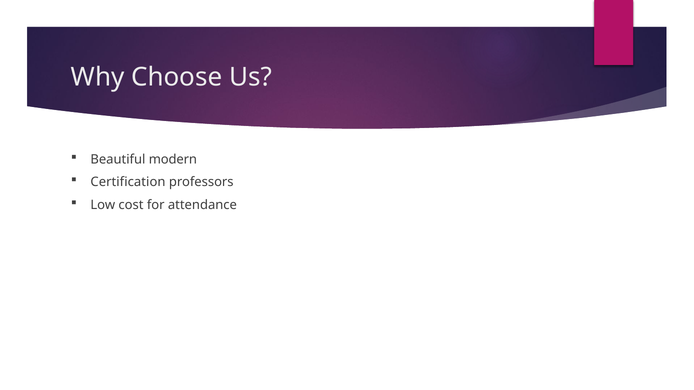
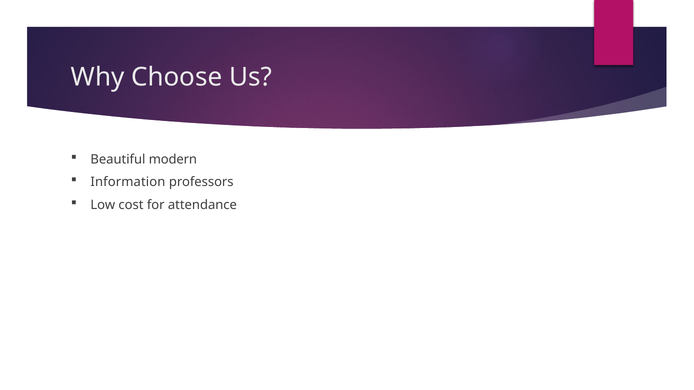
Certification: Certification -> Information (128, 182)
